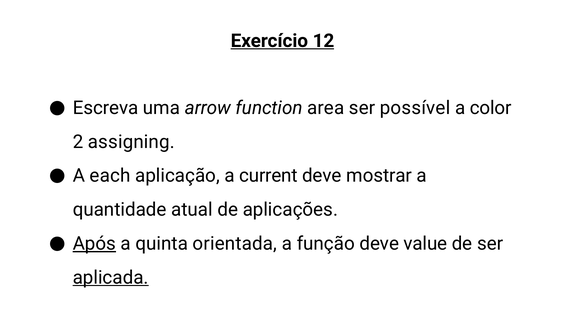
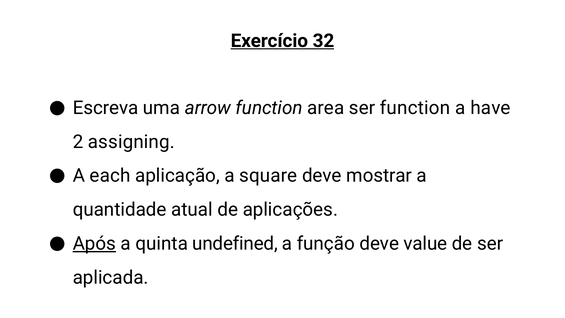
12: 12 -> 32 (323, 41)
ser possível: possível -> function (415, 108)
color: color -> have (491, 108)
current: current -> square (268, 176)
orientada: orientada -> undefined (235, 243)
aplicada underline: present -> none (111, 277)
